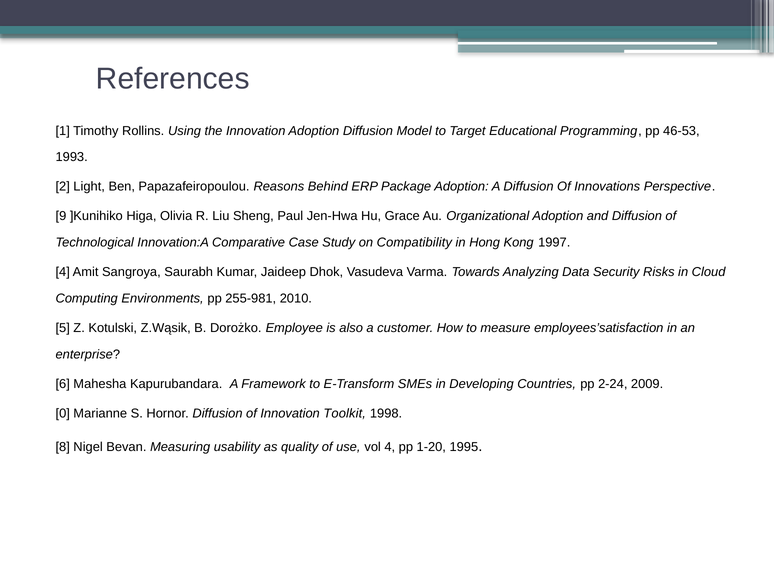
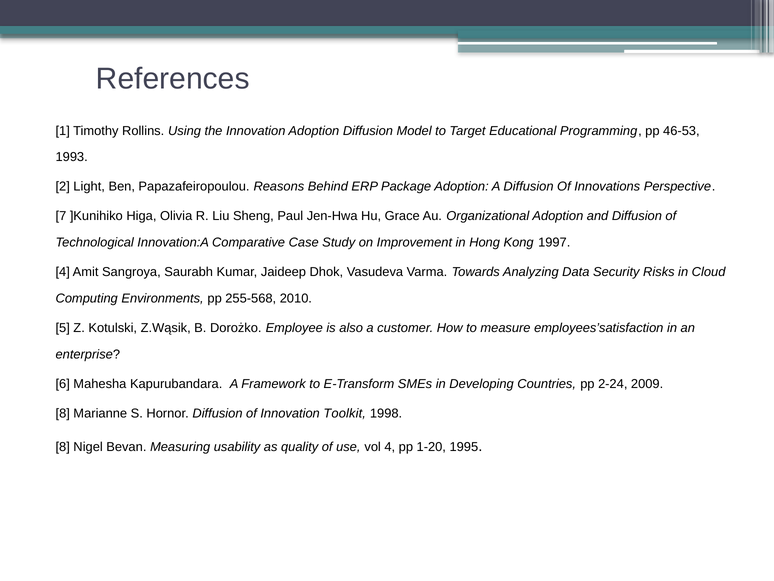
9: 9 -> 7 (61, 216)
Compatibility: Compatibility -> Improvement (414, 242)
255-981: 255-981 -> 255-568 (251, 298)
0: 0 -> 8 (63, 413)
